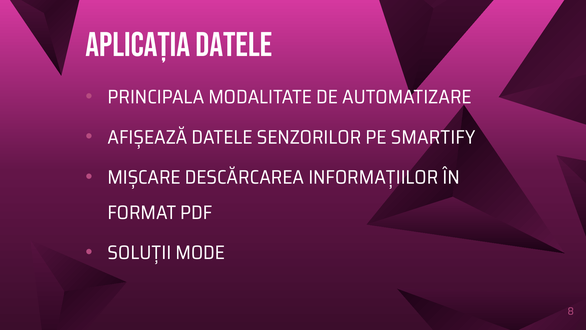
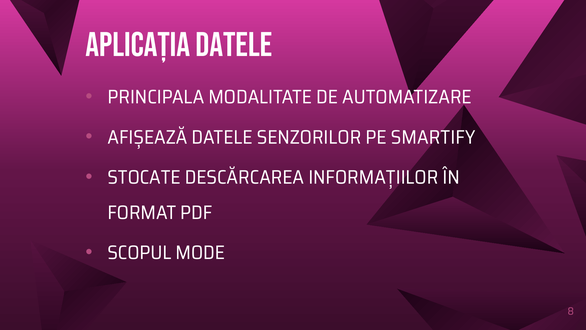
MIȘCARE: MIȘCARE -> STOCATE (144, 177)
SOLUȚII: SOLUȚII -> SCOPUL (140, 252)
